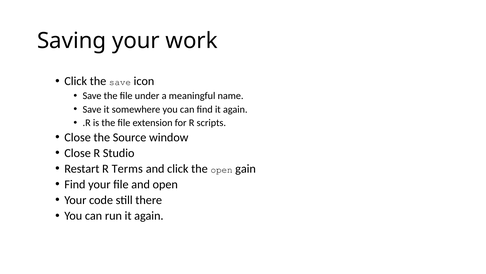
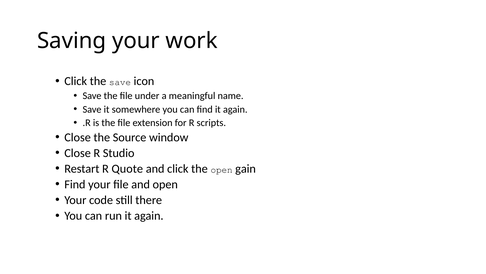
Terms: Terms -> Quote (127, 168)
